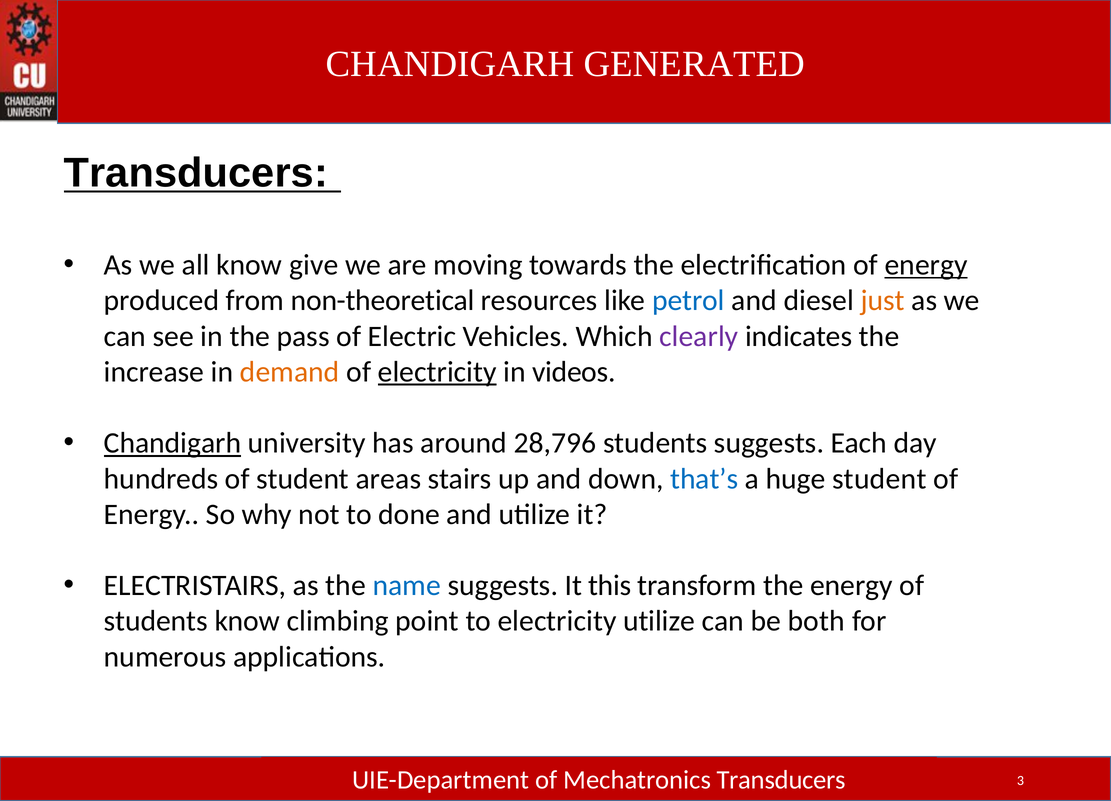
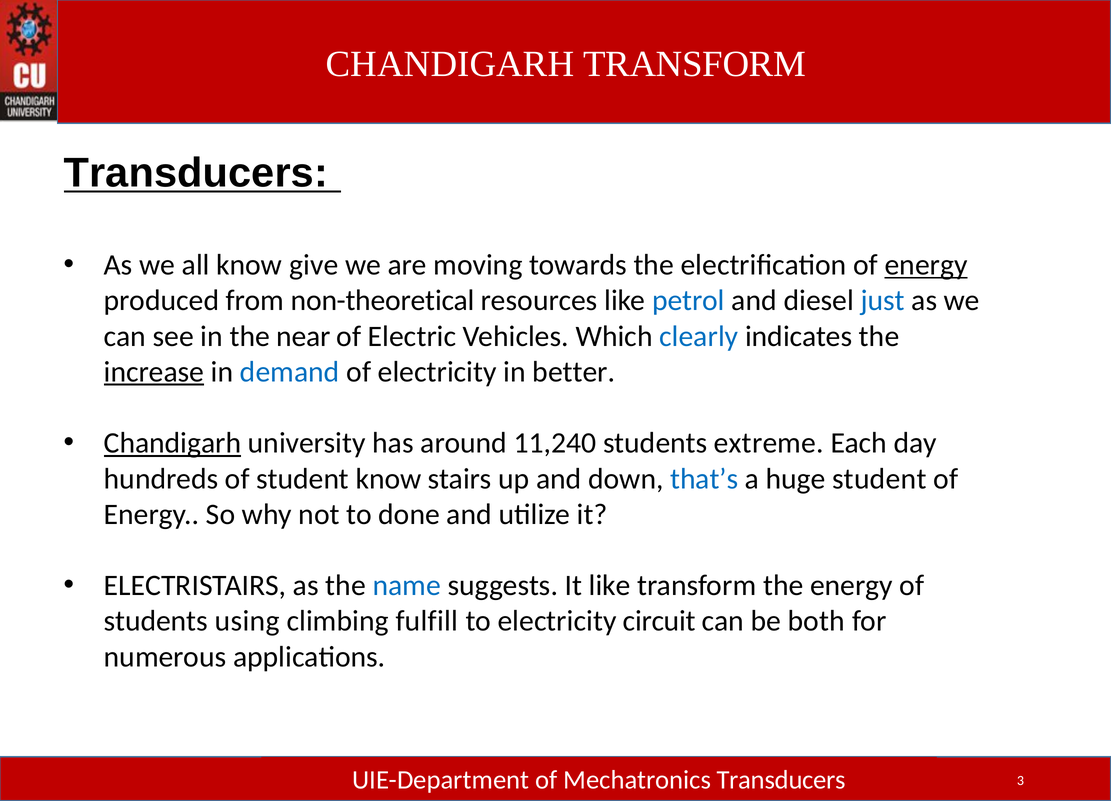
CHANDIGARH GENERATED: GENERATED -> TRANSFORM (695, 64)
just colour: orange -> blue (883, 301)
pass: pass -> near (303, 336)
clearly colour: purple -> blue (699, 336)
increase underline: none -> present (154, 372)
demand colour: orange -> blue (290, 372)
electricity underline: present -> none (437, 372)
videos: videos -> better (574, 372)
28,796: 28,796 -> 11,240 (555, 443)
students suggests: suggests -> extreme (769, 443)
student areas: areas -> know (389, 479)
It this: this -> like (610, 586)
students know: know -> using (247, 621)
point: point -> fulfill (427, 621)
electricity utilize: utilize -> circuit (659, 621)
